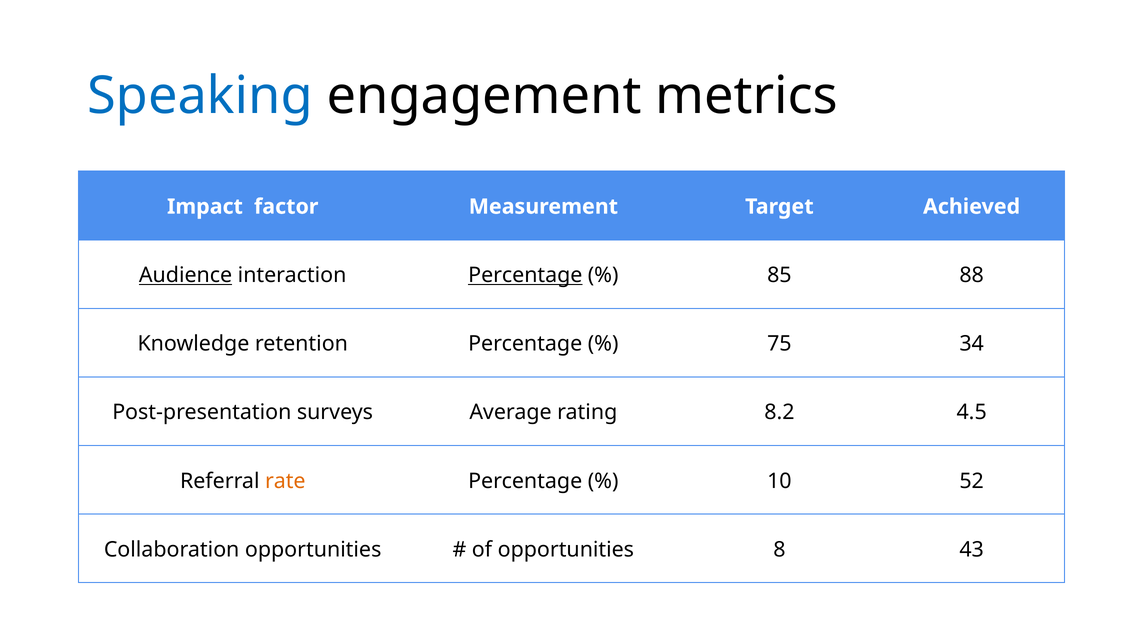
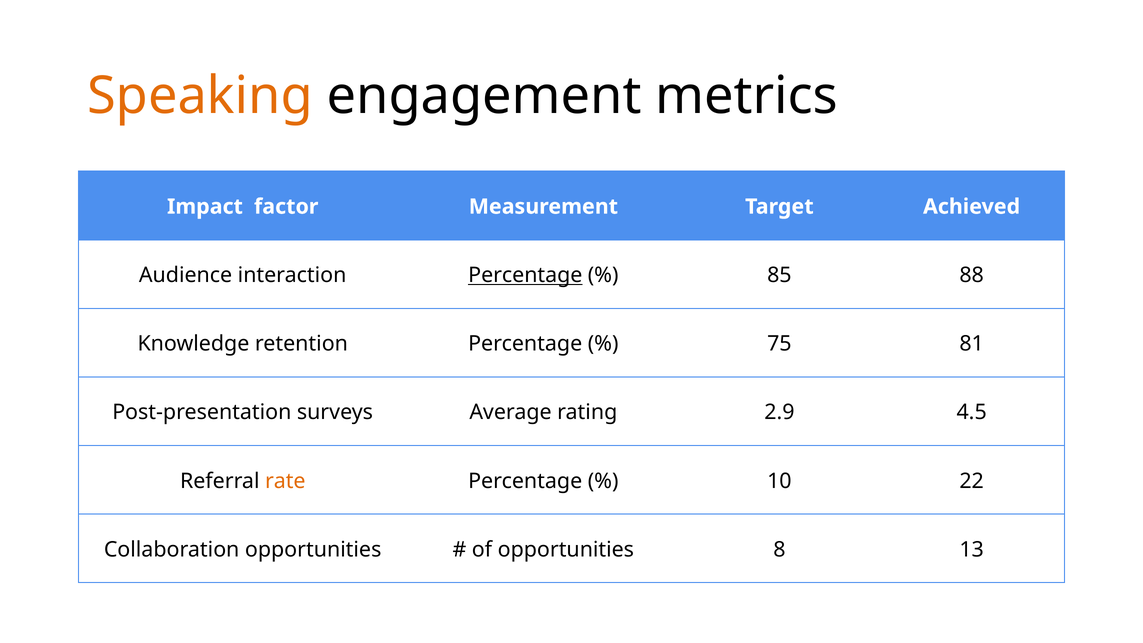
Speaking colour: blue -> orange (200, 96)
Audience underline: present -> none (186, 275)
34: 34 -> 81 (972, 344)
8.2: 8.2 -> 2.9 (779, 412)
52: 52 -> 22 (972, 481)
43: 43 -> 13 (972, 550)
